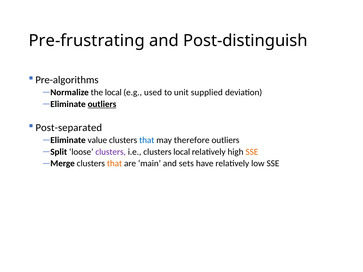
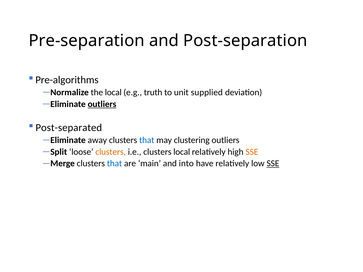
Pre-frustrating: Pre-frustrating -> Pre-separation (87, 41)
Post-distinguish: Post-distinguish -> Post-separation (245, 41)
used: used -> truth (153, 92)
value: value -> away (97, 140)
therefore: therefore -> clustering (192, 140)
clusters colour: purple -> orange (111, 152)
that colour: orange -> blue (115, 164)
sets: sets -> into (186, 164)
SSE underline: none -> present (273, 164)
